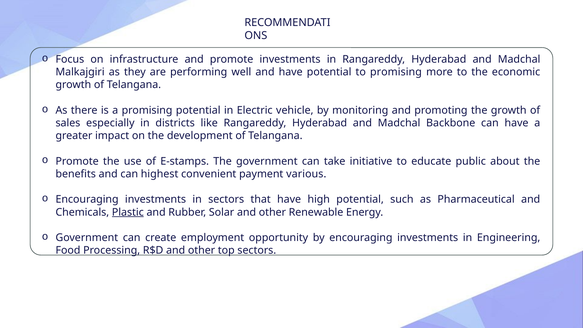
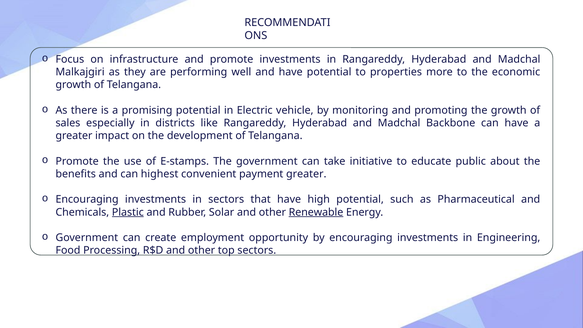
to promising: promising -> properties (396, 72)
payment various: various -> greater (306, 174)
Renewable underline: none -> present (316, 212)
